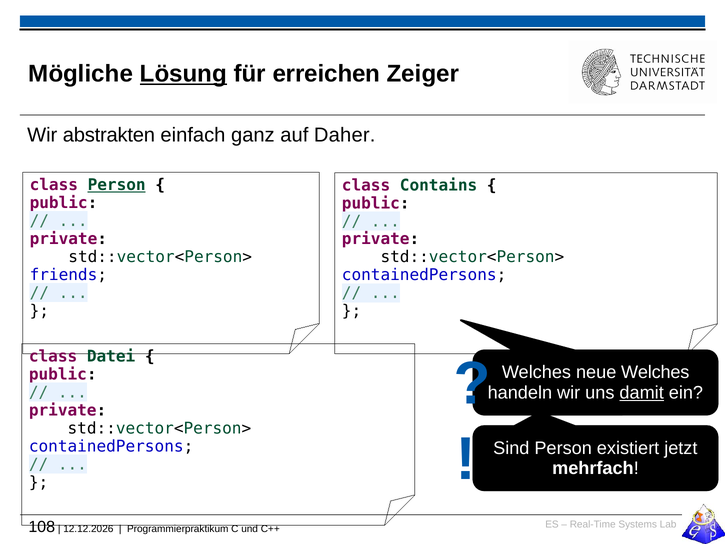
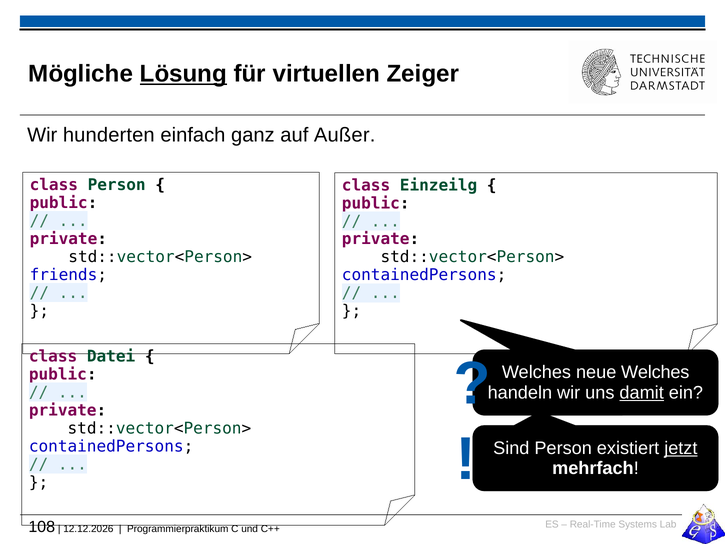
erreichen: erreichen -> virtuellen (326, 74)
abstrakten: abstrakten -> hunderten (109, 135)
Daher: Daher -> Außer (345, 135)
Person underline: present -> none (117, 185)
Contains: Contains -> Einzeilg (439, 185)
jetzt underline: none -> present (681, 448)
